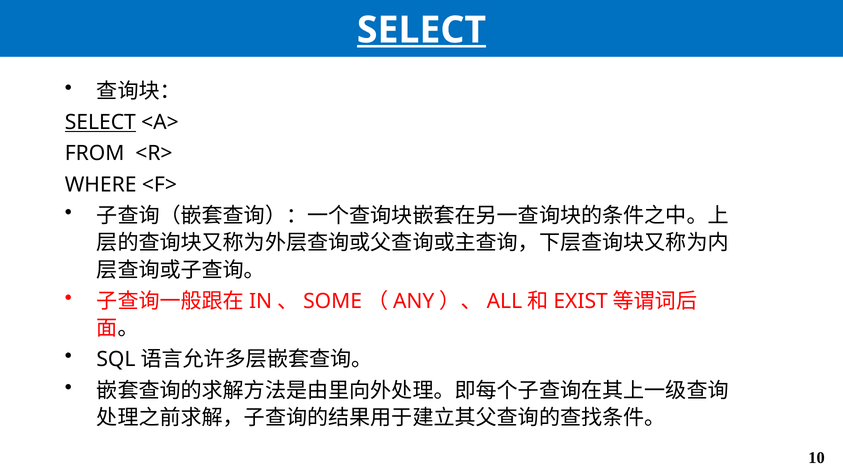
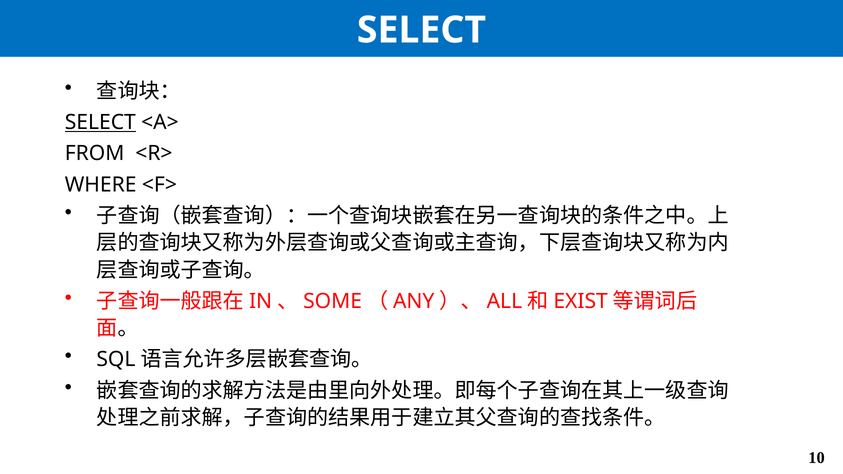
SELECT underline: present -> none (421, 30)
